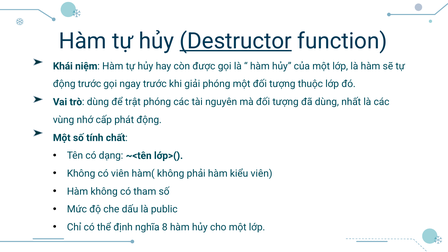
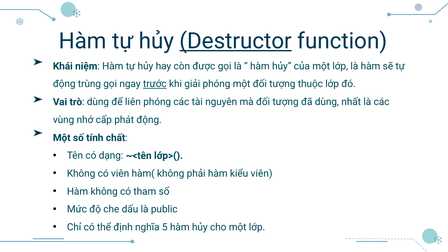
động trước: trước -> trùng (89, 84)
trước underline: none -> present (155, 84)
trật: trật -> liên (133, 102)
8: 8 -> 5 (165, 227)
